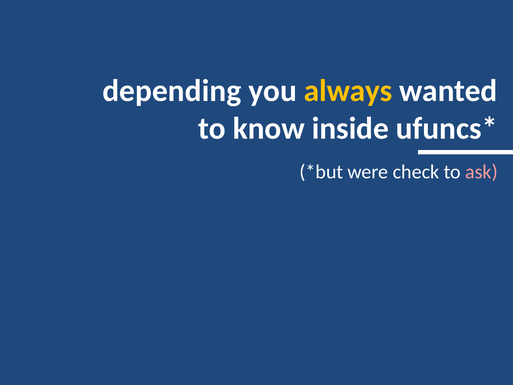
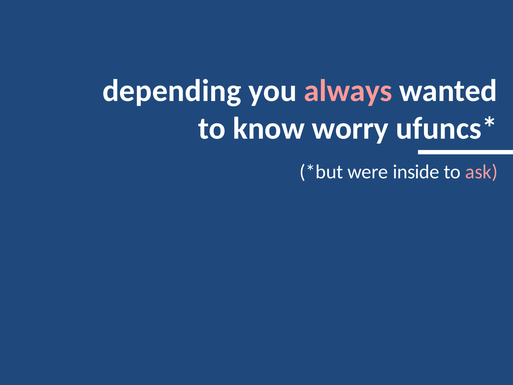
always colour: yellow -> pink (348, 91)
inside: inside -> worry (350, 128)
check: check -> inside (416, 172)
